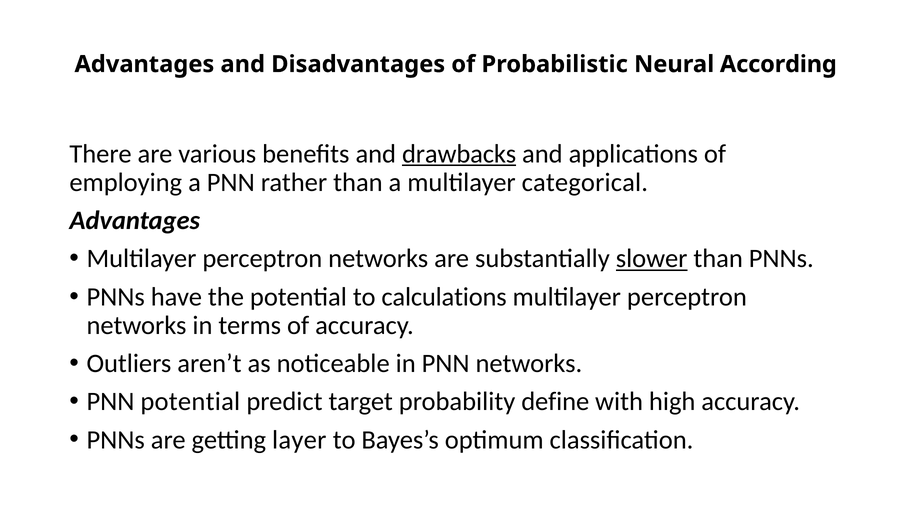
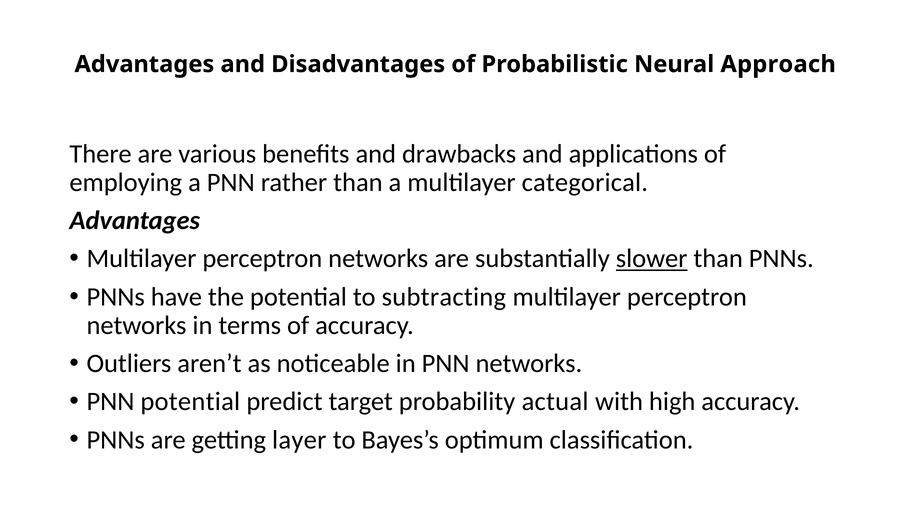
According: According -> Approach (778, 64)
drawbacks underline: present -> none (459, 154)
calculations: calculations -> subtracting (444, 297)
define: define -> actual (555, 402)
